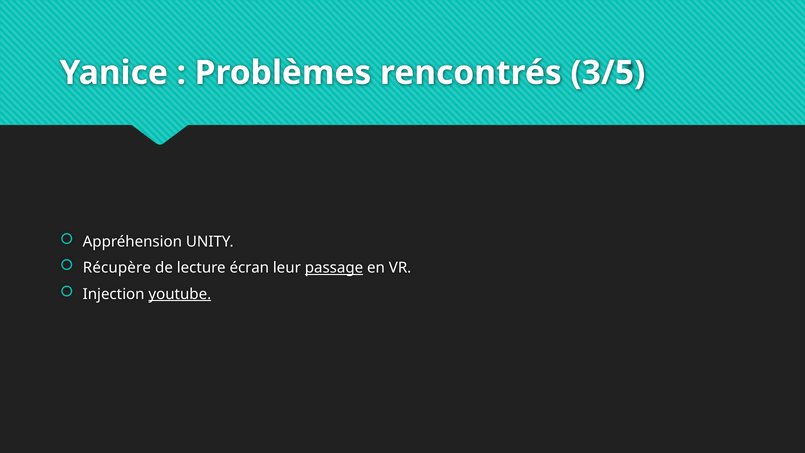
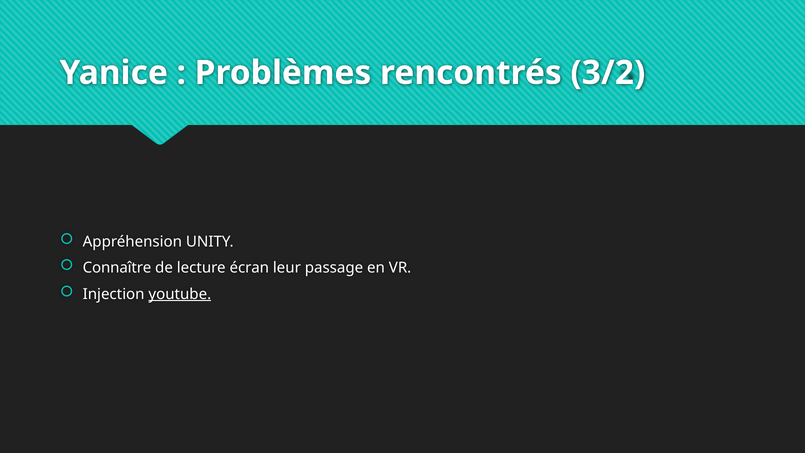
3/5: 3/5 -> 3/2 (608, 73)
Récupère: Récupère -> Connaître (117, 268)
passage underline: present -> none (334, 268)
